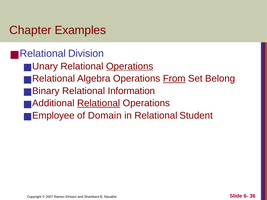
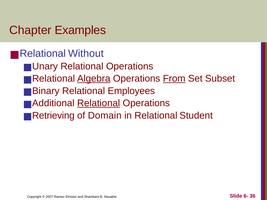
Division: Division -> Without (86, 54)
Operations underline: present -> none (130, 66)
Algebra underline: none -> present (94, 79)
Belong: Belong -> Subset (220, 79)
Information: Information -> Employees (131, 91)
Employee: Employee -> Retrieving (53, 116)
